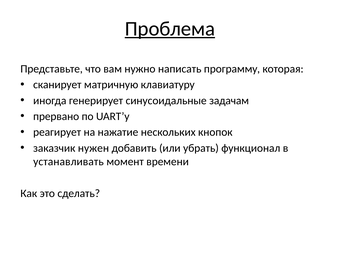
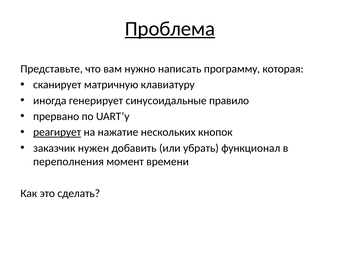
задачам: задачам -> правило (229, 101)
реагирует underline: none -> present (57, 132)
устанавливать: устанавливать -> переполнения (68, 162)
